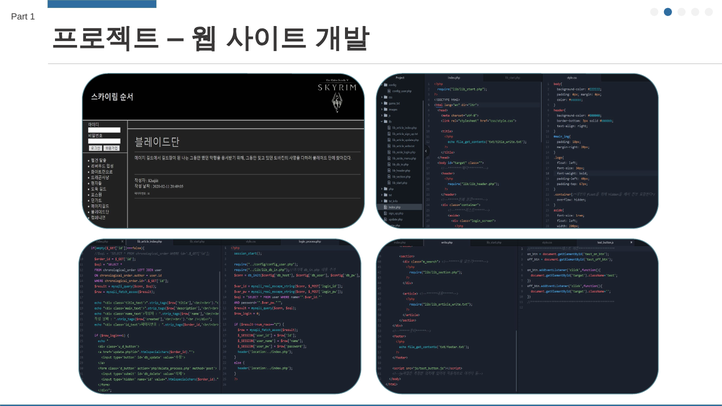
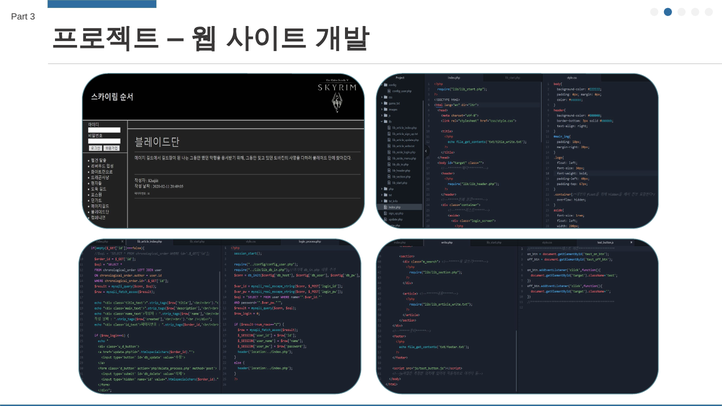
1: 1 -> 3 (33, 17)
